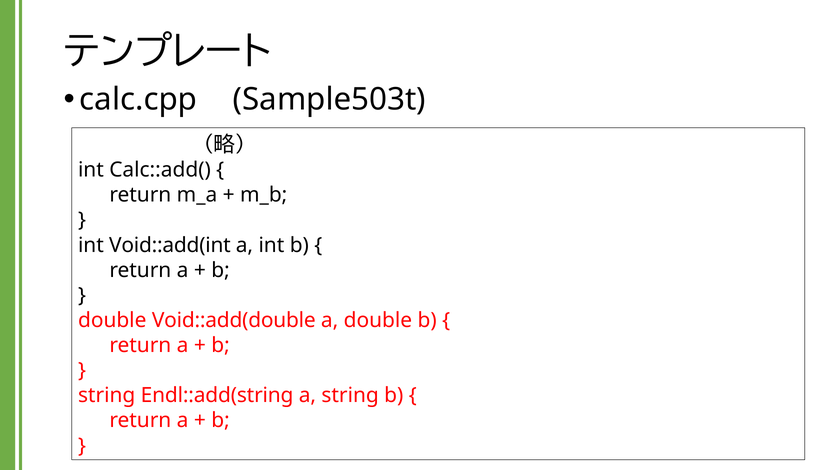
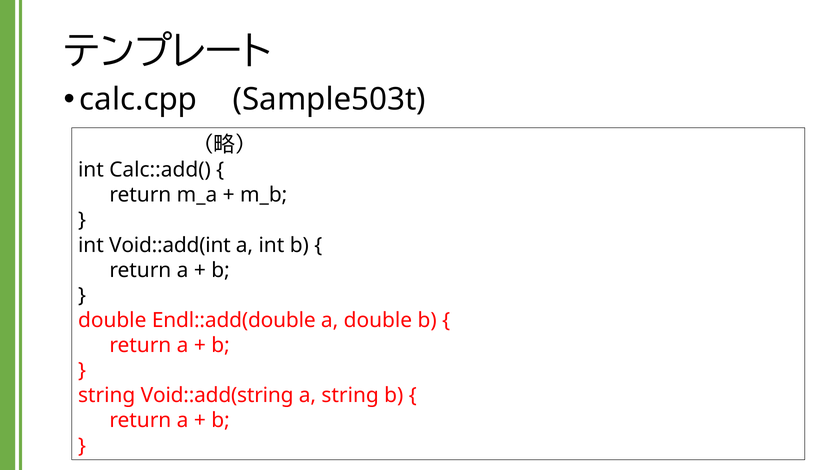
Void::add(double: Void::add(double -> Endl::add(double (234, 320)
Endl::add(string: Endl::add(string -> Void::add(string (217, 396)
